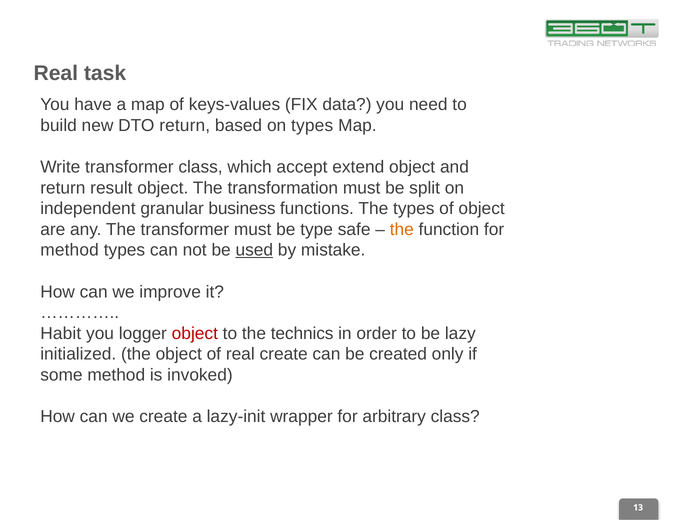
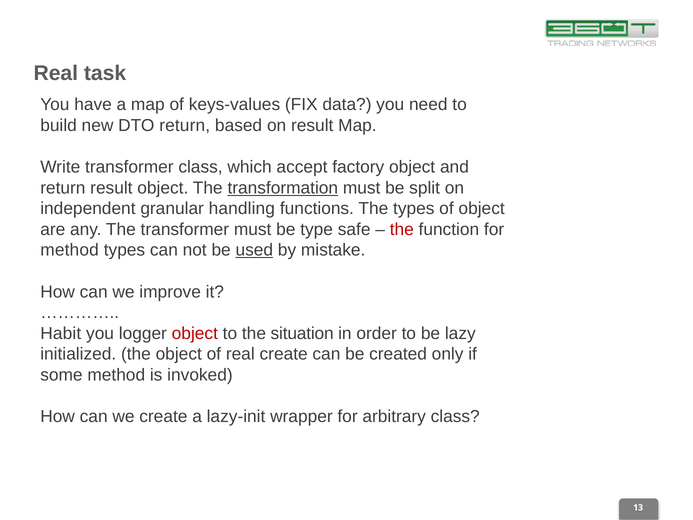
on types: types -> result (312, 125)
extend: extend -> factory (358, 167)
transformation underline: none -> present (283, 188)
business: business -> handling (242, 209)
the colour: orange -> red (402, 229)
technics: technics -> situation (302, 333)
